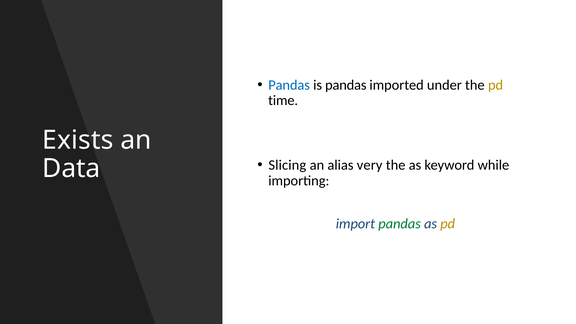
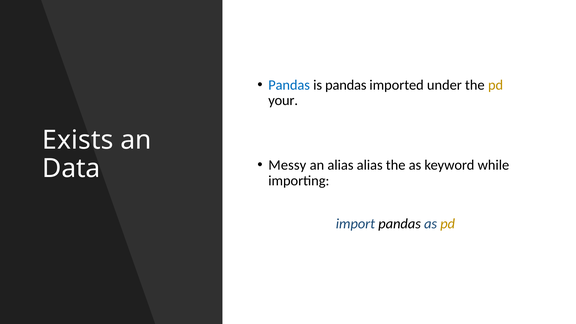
time: time -> your (283, 100)
Slicing: Slicing -> Messy (287, 165)
alias very: very -> alias (370, 165)
pandas colour: green -> black (400, 224)
